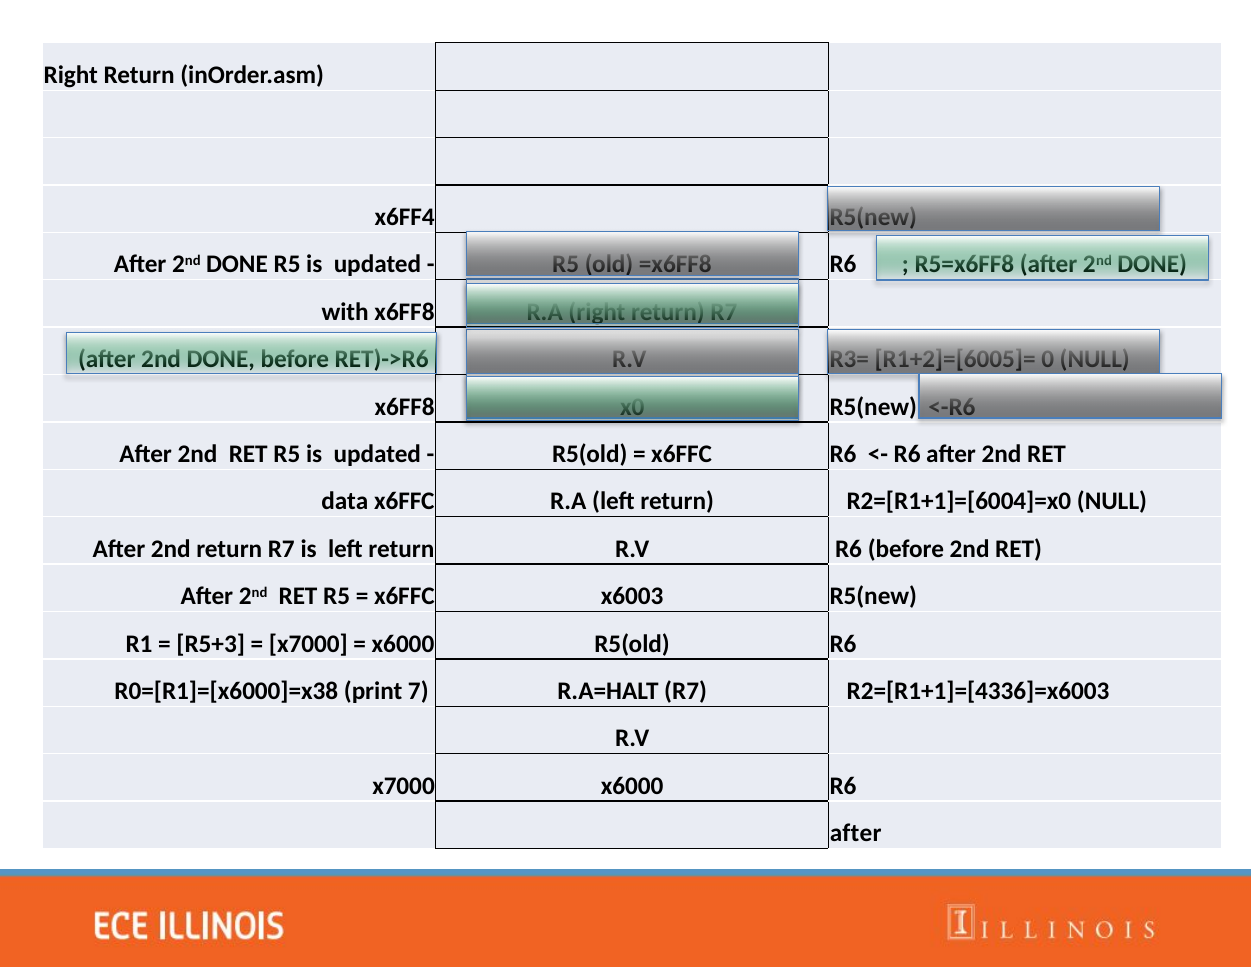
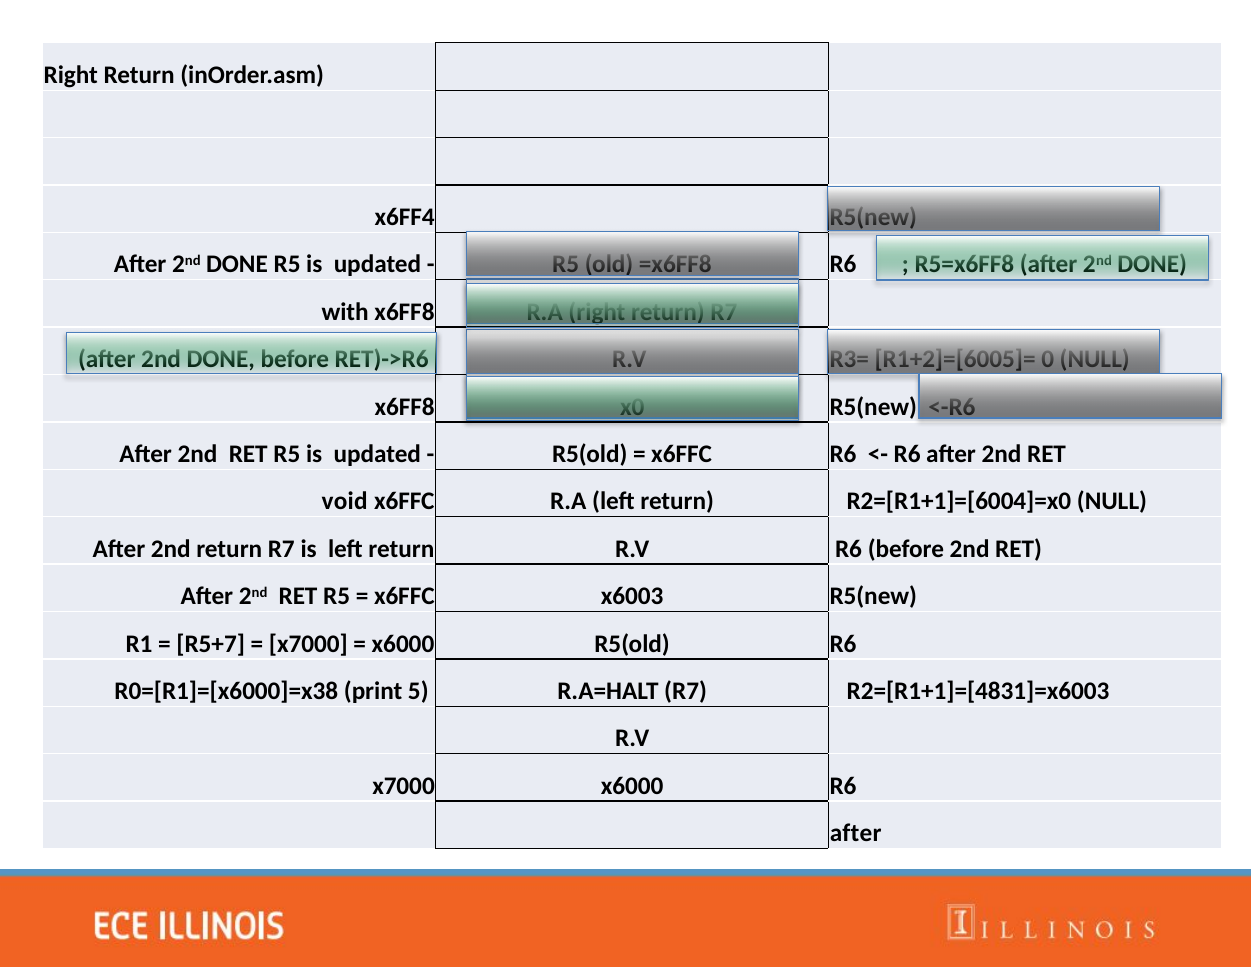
data: data -> void (345, 501)
R5+3: R5+3 -> R5+7 (211, 643)
7: 7 -> 5 (418, 691)
R2=[R1+1]=[4336]=x6003: R2=[R1+1]=[4336]=x6003 -> R2=[R1+1]=[4831]=x6003 (978, 691)
